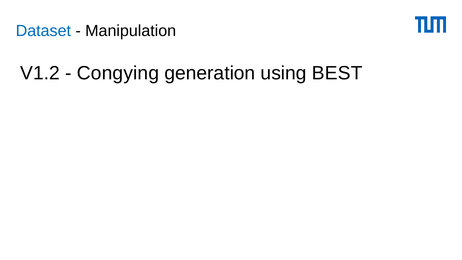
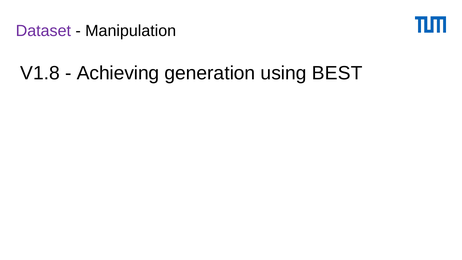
Dataset colour: blue -> purple (43, 31)
V1.2: V1.2 -> V1.8 (40, 73)
Congying: Congying -> Achieving (118, 73)
